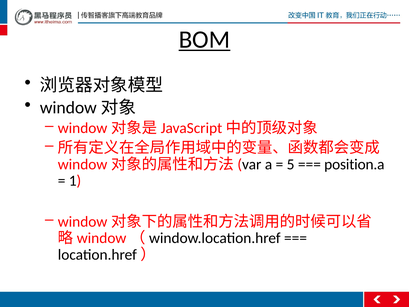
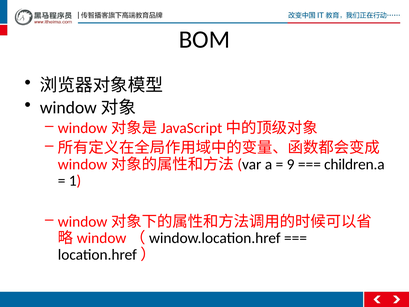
BOM underline: present -> none (204, 40)
5: 5 -> 9 (291, 164)
position.a: position.a -> children.a (354, 164)
